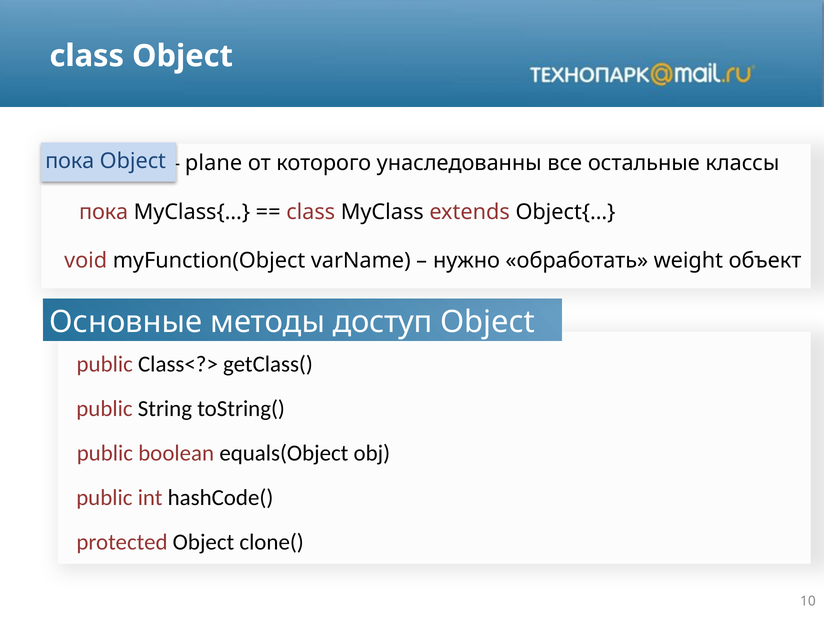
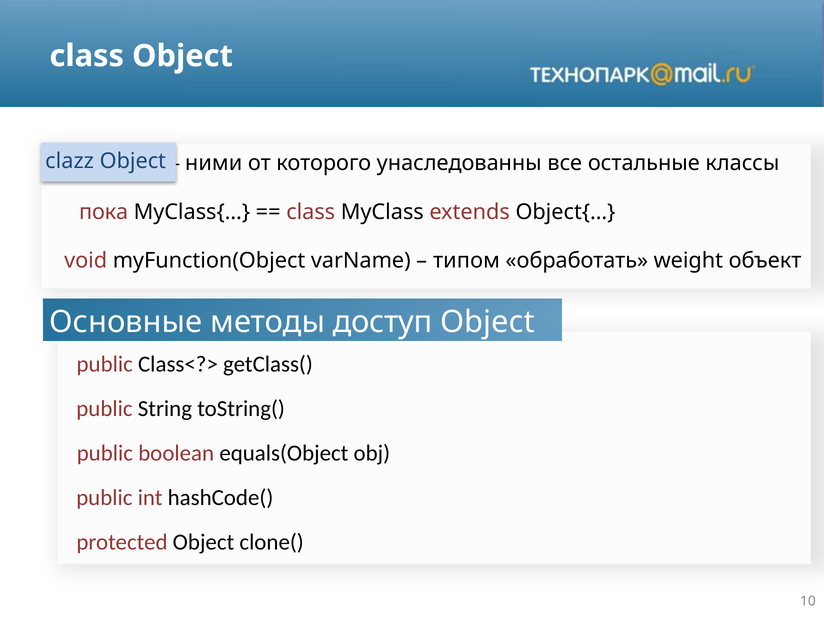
plane: plane -> ними (214, 163)
пока: пока -> clazz (70, 161)
нужно: нужно -> типом (466, 260)
